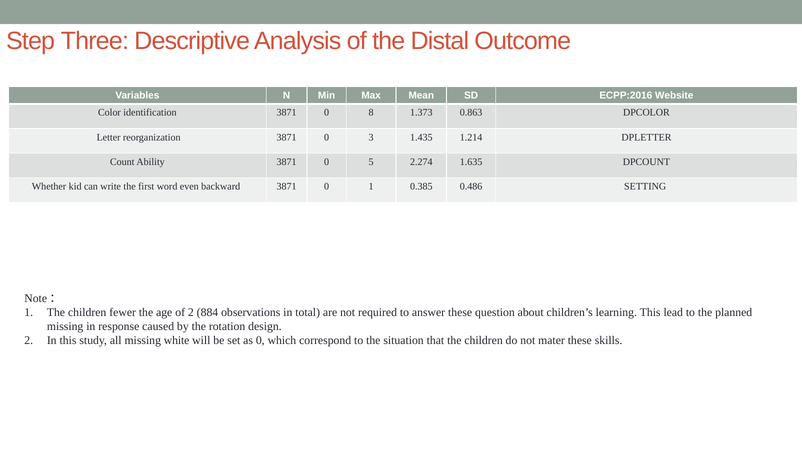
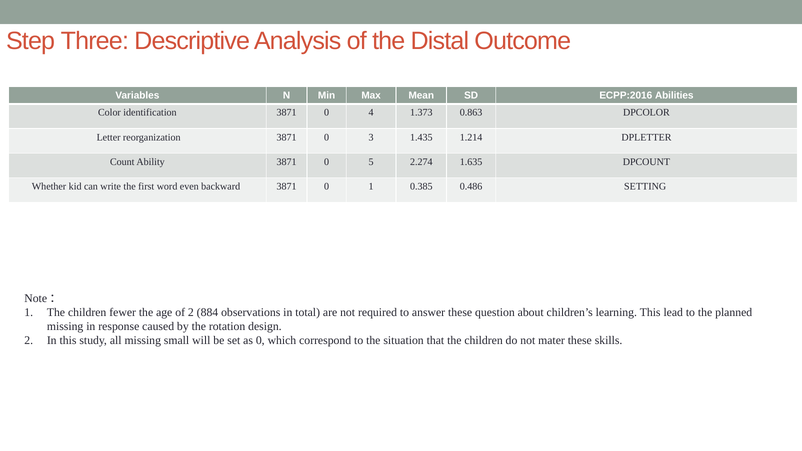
Website: Website -> Abilities (674, 96)
8: 8 -> 4 (371, 113)
white: white -> small (177, 340)
